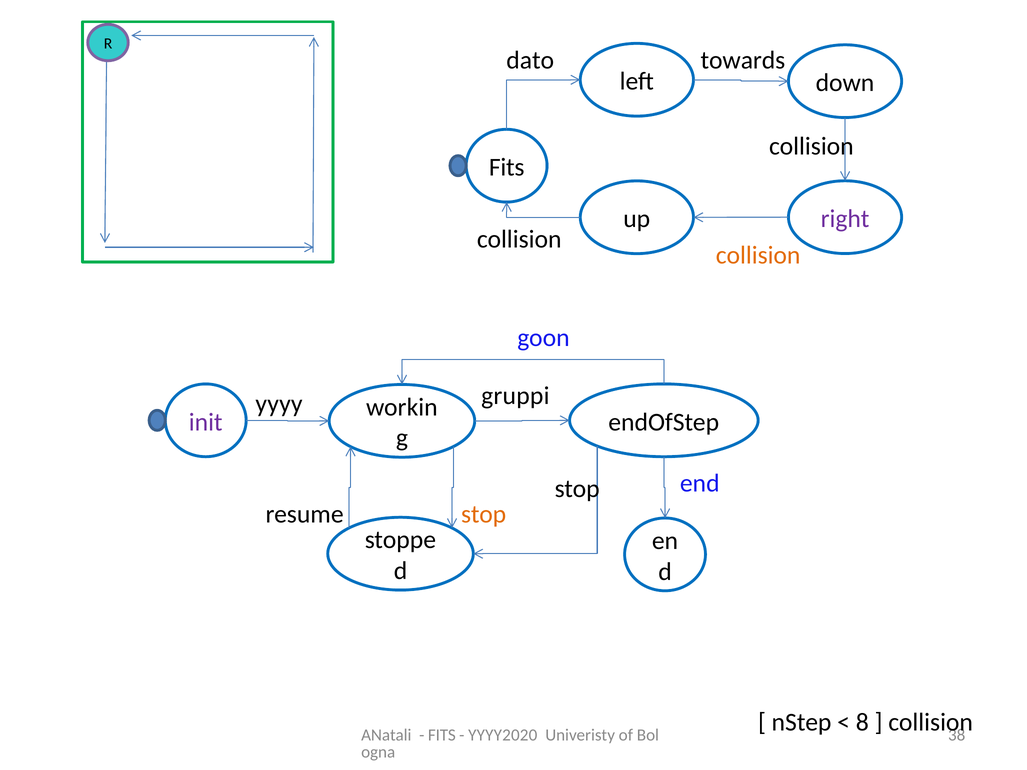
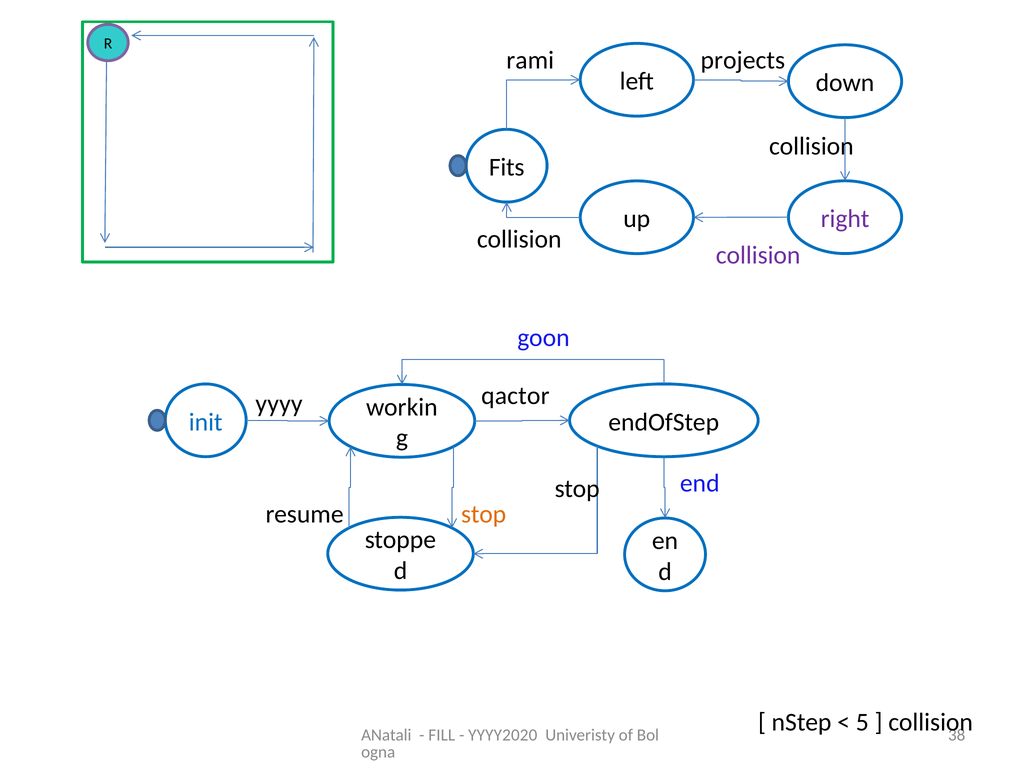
dato: dato -> rami (530, 61)
towards: towards -> projects (743, 61)
collision colour: orange -> purple (758, 255)
gruppi: gruppi -> qactor (515, 396)
init colour: purple -> blue (206, 422)
8: 8 -> 5 (862, 723)
FITS: FITS -> FILL (442, 735)
